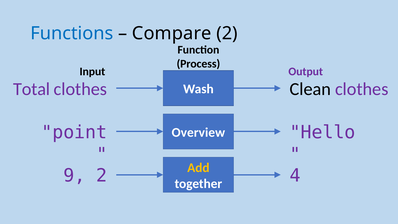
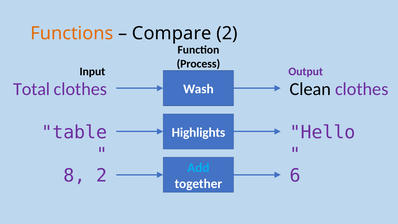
Functions colour: blue -> orange (72, 33)
point: point -> table (74, 132)
Overview: Overview -> Highlights (198, 132)
9: 9 -> 8 (74, 176)
Add colour: yellow -> light blue (198, 168)
4: 4 -> 6 (295, 176)
